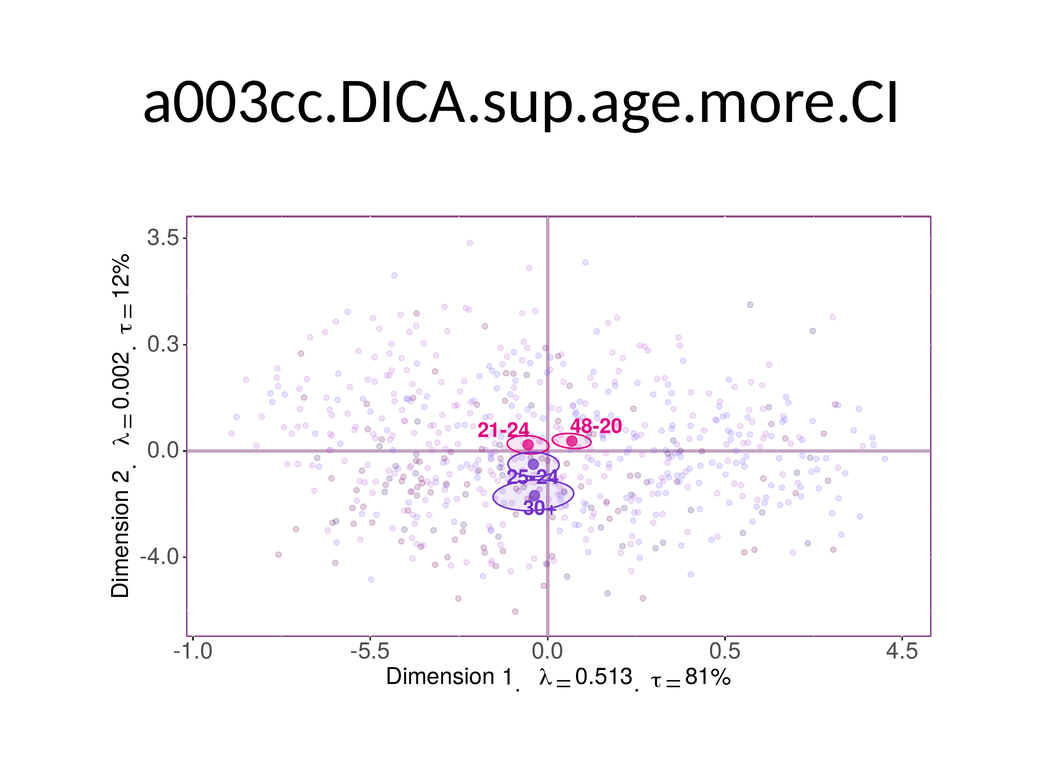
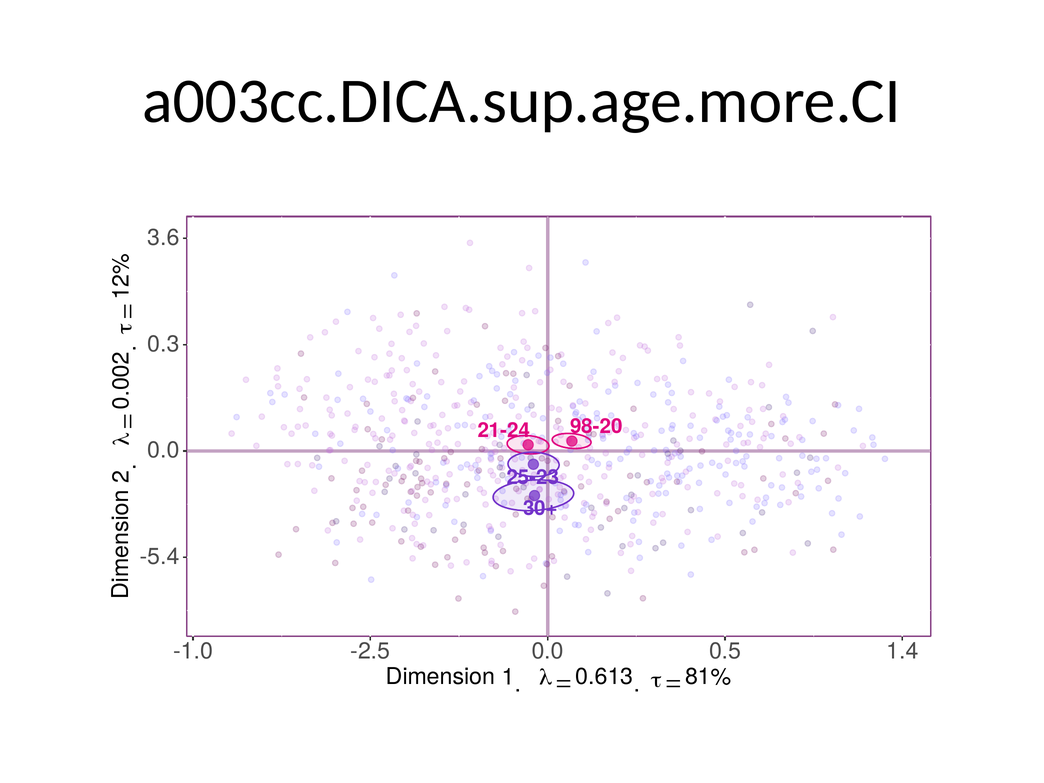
3.5: 3.5 -> 3.6 (163, 237)
48-20: 48-20 -> 98-20 (596, 427)
25-24: 25-24 -> 25-23 (533, 477)
-4.0: -4.0 -> -5.4 (160, 557)
-5.5: -5.5 -> -2.5 (370, 651)
4.5: 4.5 -> 1.4 (902, 651)
0.513: 0.513 -> 0.613 (604, 677)
